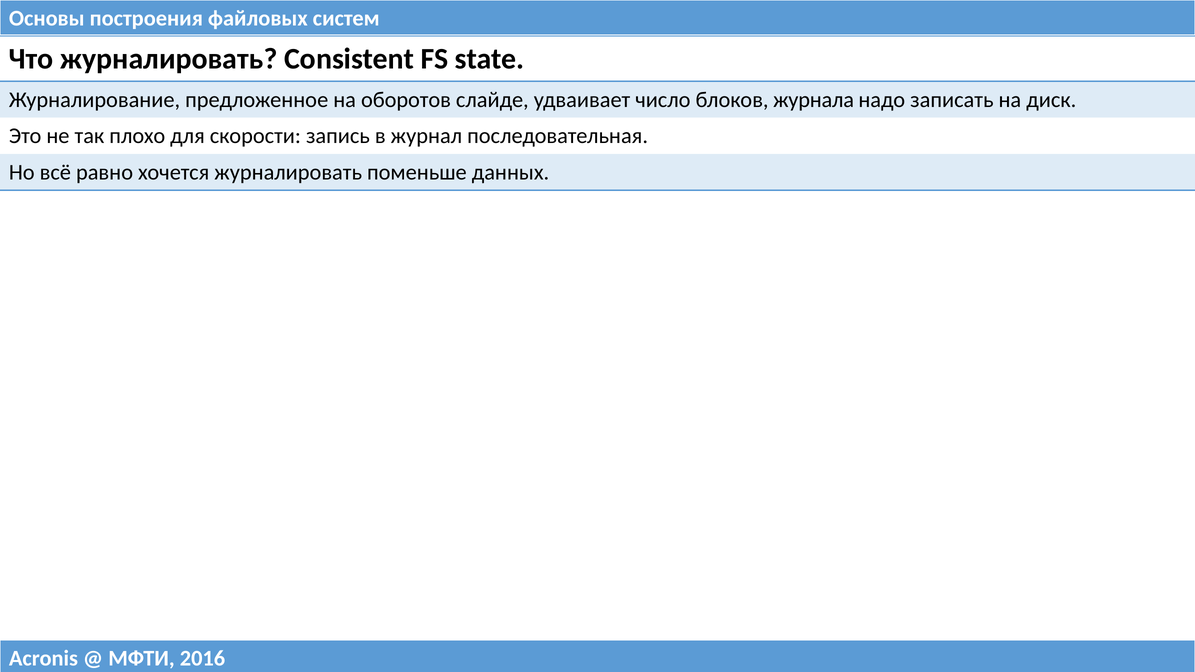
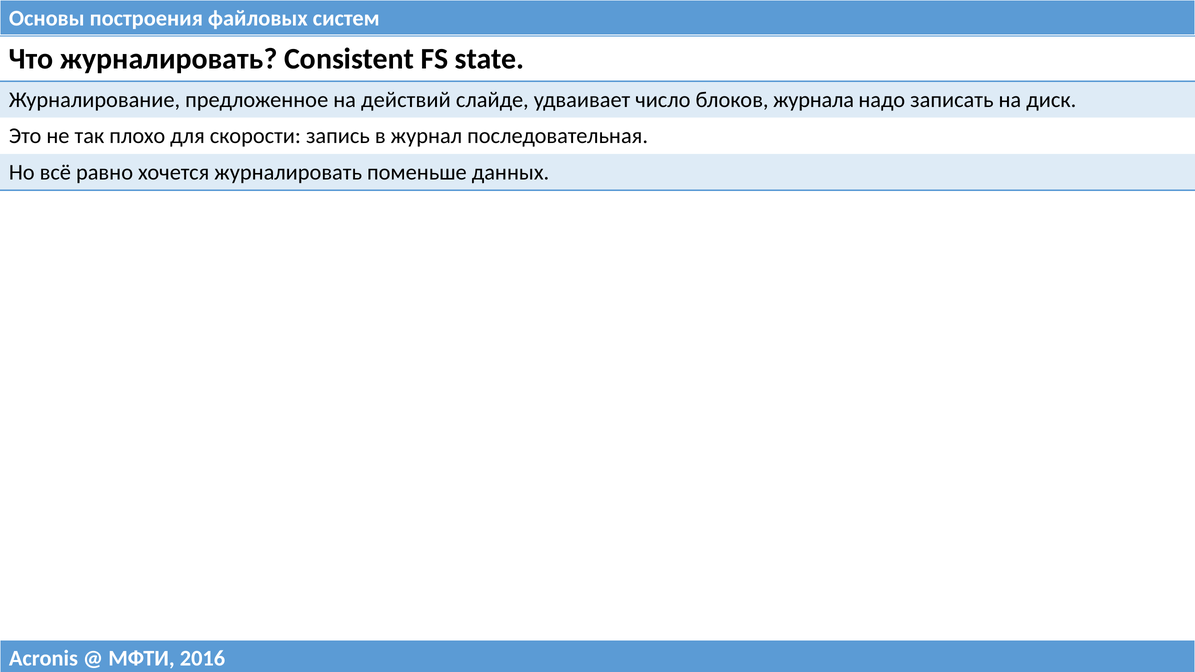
оборотов: оборотов -> действий (406, 100)
